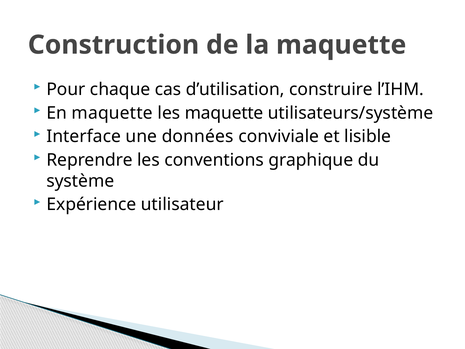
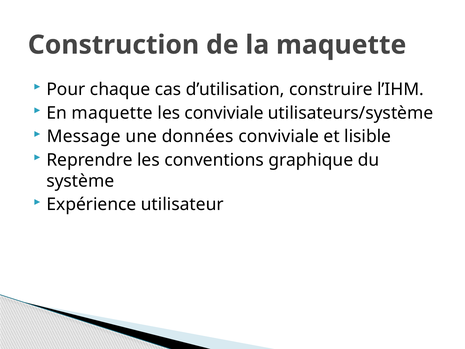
les maquette: maquette -> conviviale (224, 113)
Interface: Interface -> Message (84, 136)
